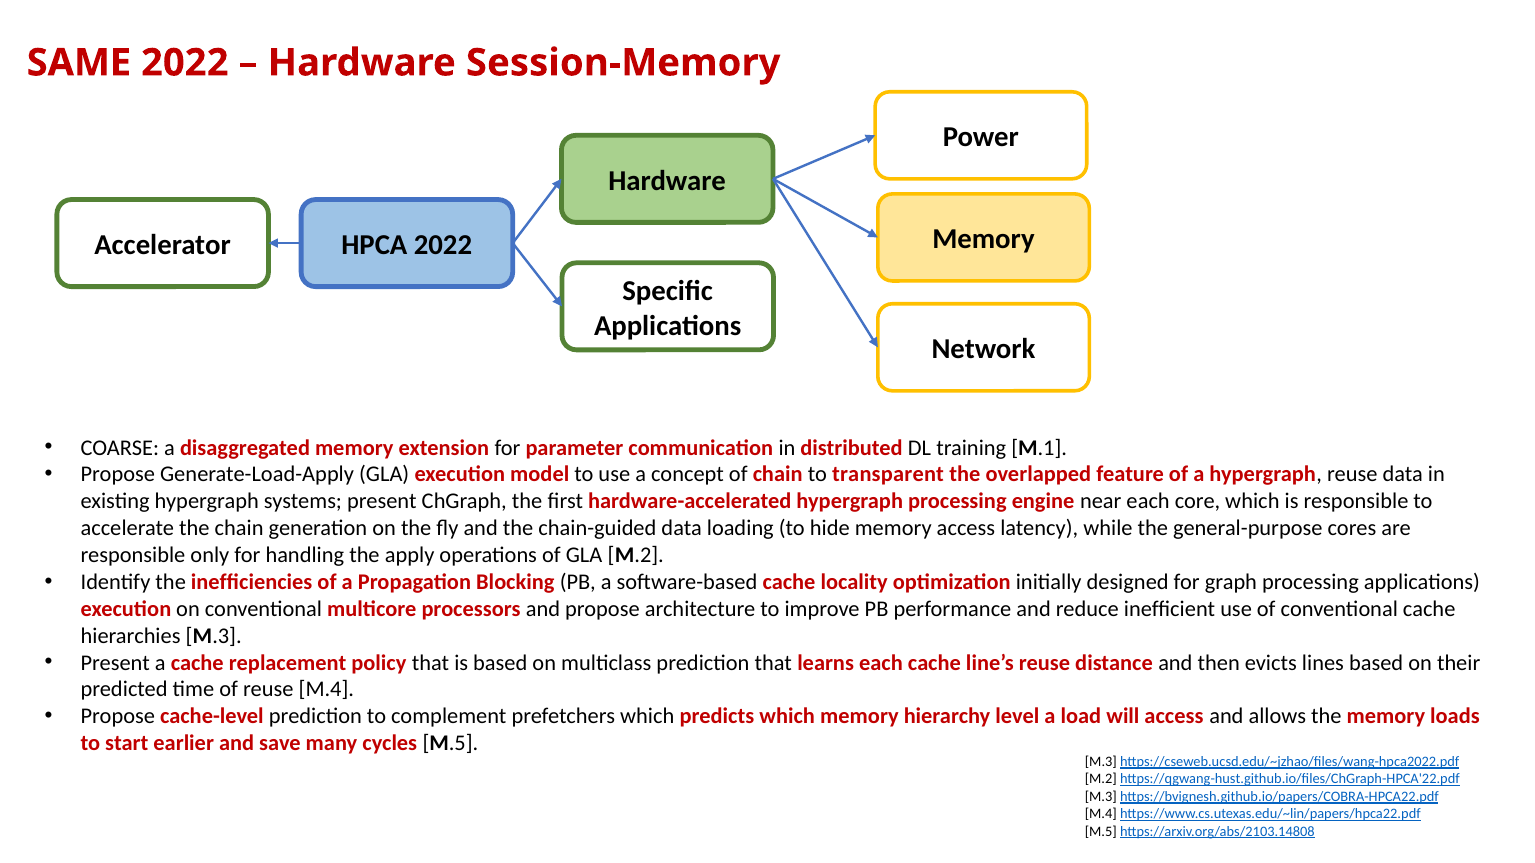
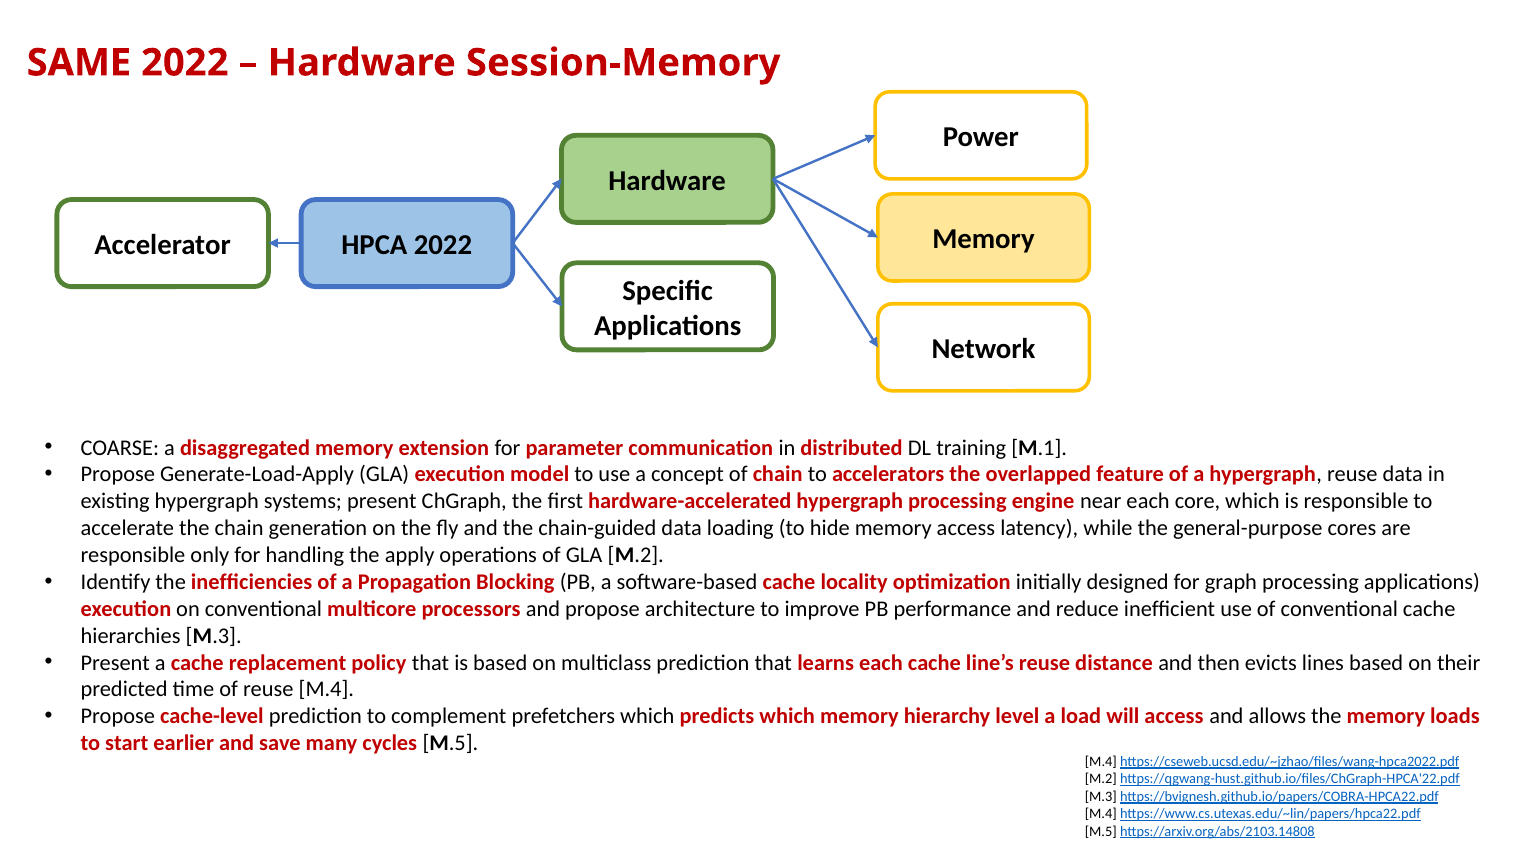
transparent: transparent -> accelerators (888, 475)
M.3: M.3 -> M.4 (1101, 762)
